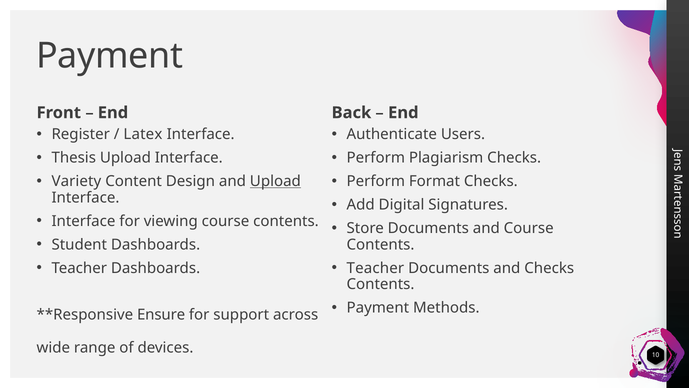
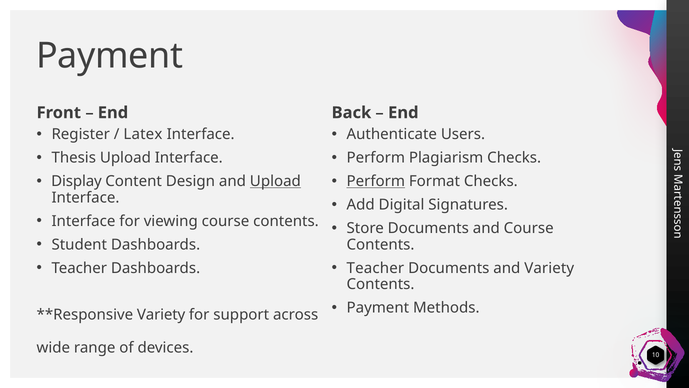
Variety: Variety -> Display (77, 181)
Perform underline: none -> present (376, 181)
and Checks: Checks -> Variety (549, 268)
Ensure: Ensure -> Variety (161, 315)
